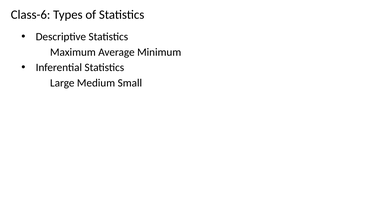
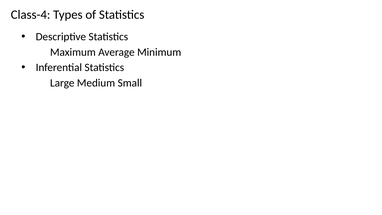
Class-6: Class-6 -> Class-4 (31, 15)
